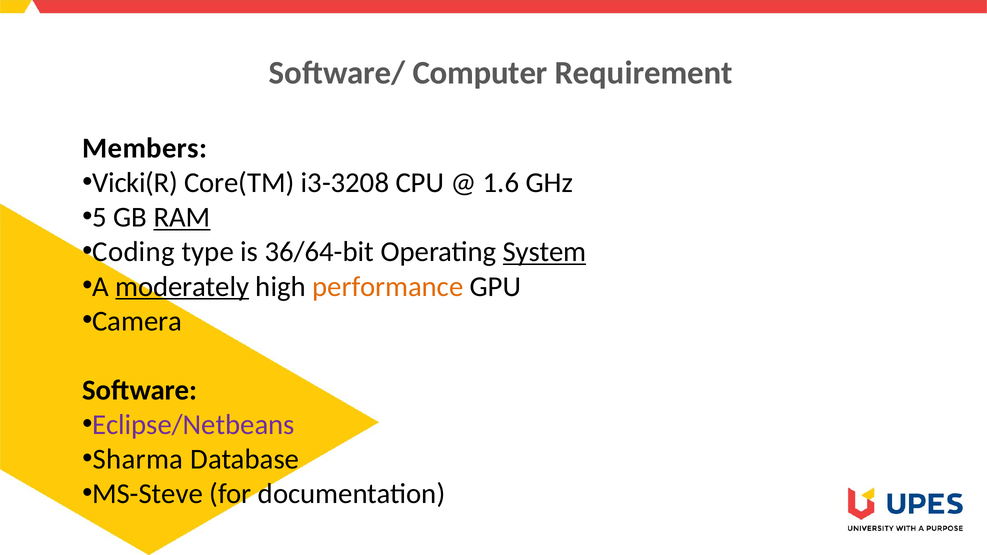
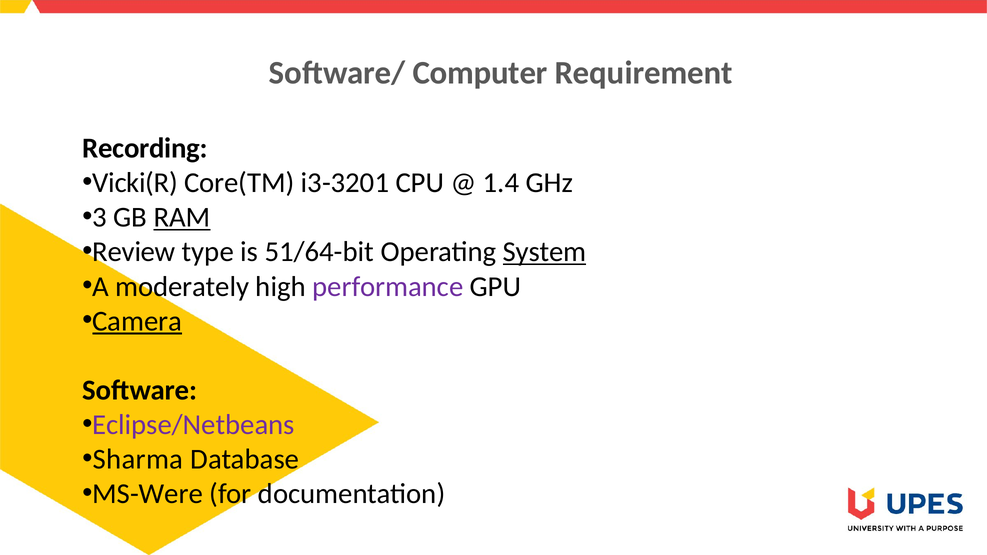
Members: Members -> Recording (145, 148)
i3-3208: i3-3208 -> i3-3201 (345, 183)
1.6: 1.6 -> 1.4 (501, 183)
5: 5 -> 3 (100, 217)
Coding: Coding -> Review (134, 252)
36/64-bit: 36/64-bit -> 51/64-bit (319, 252)
moderately underline: present -> none (182, 287)
performance colour: orange -> purple (388, 287)
Camera underline: none -> present (137, 321)
MS-Steve: MS-Steve -> MS-Were (148, 494)
